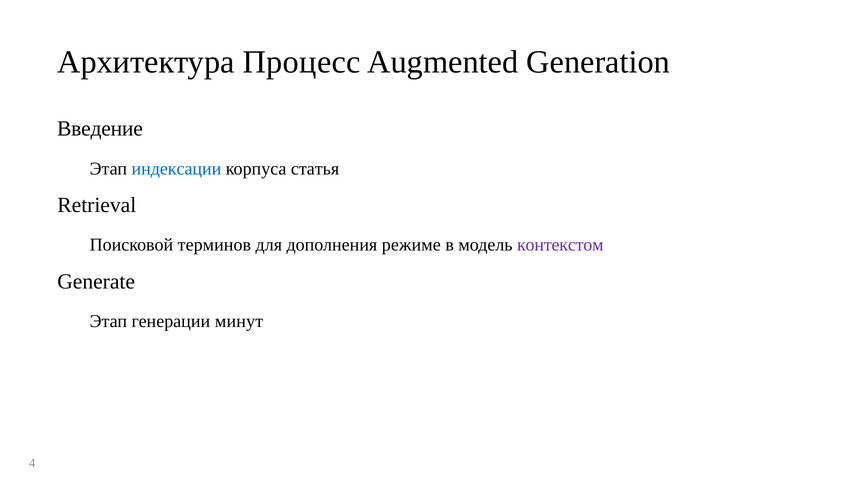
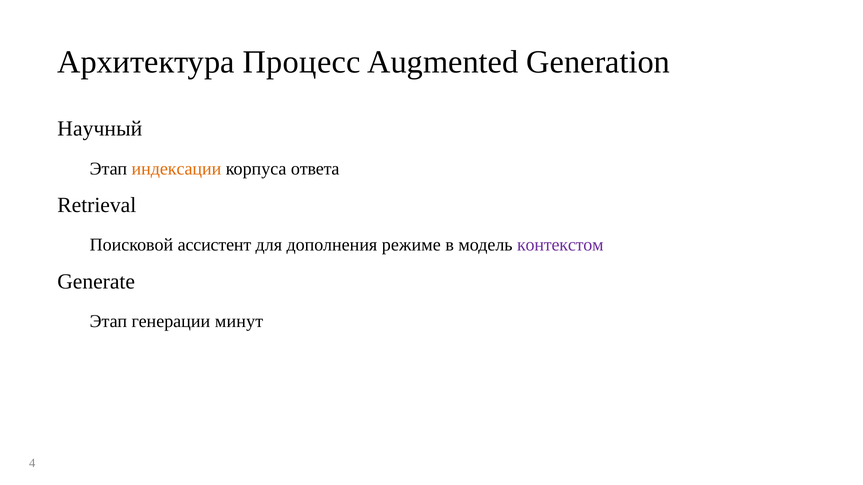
Введение: Введение -> Научный (100, 129)
индексации colour: blue -> orange (176, 169)
статья: статья -> ответа (315, 169)
терминов: терминов -> ассистент (214, 245)
